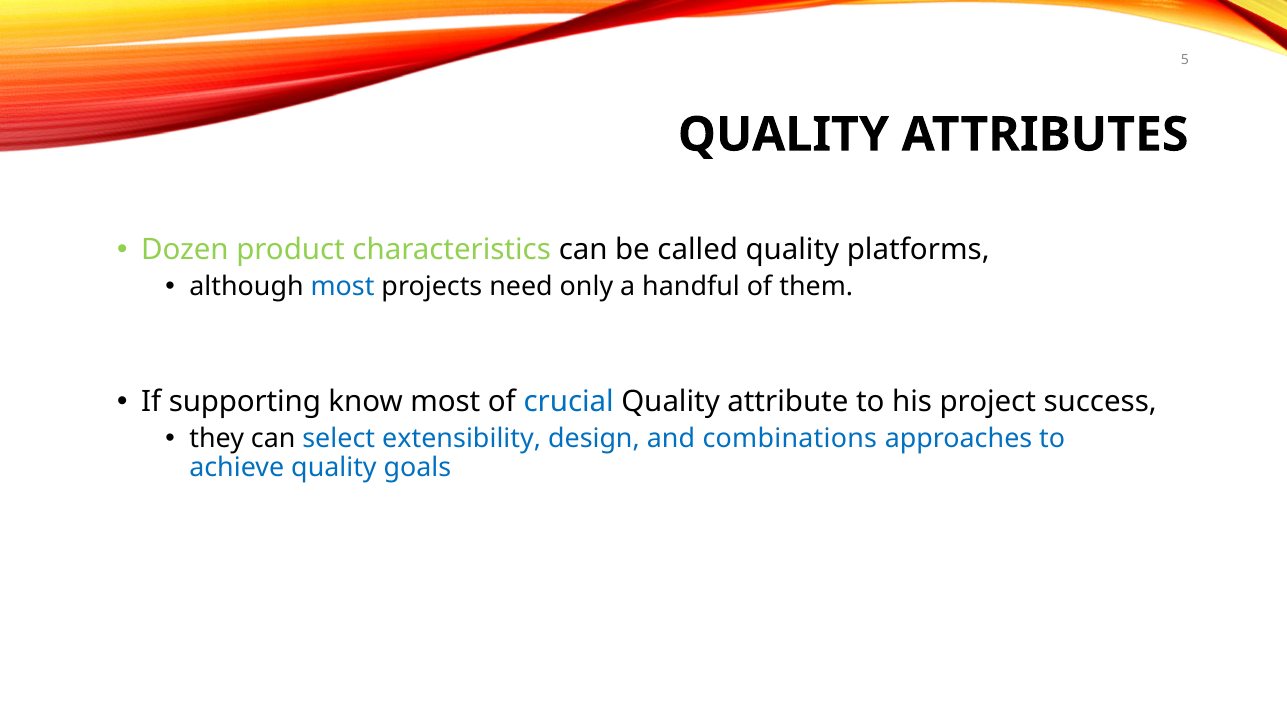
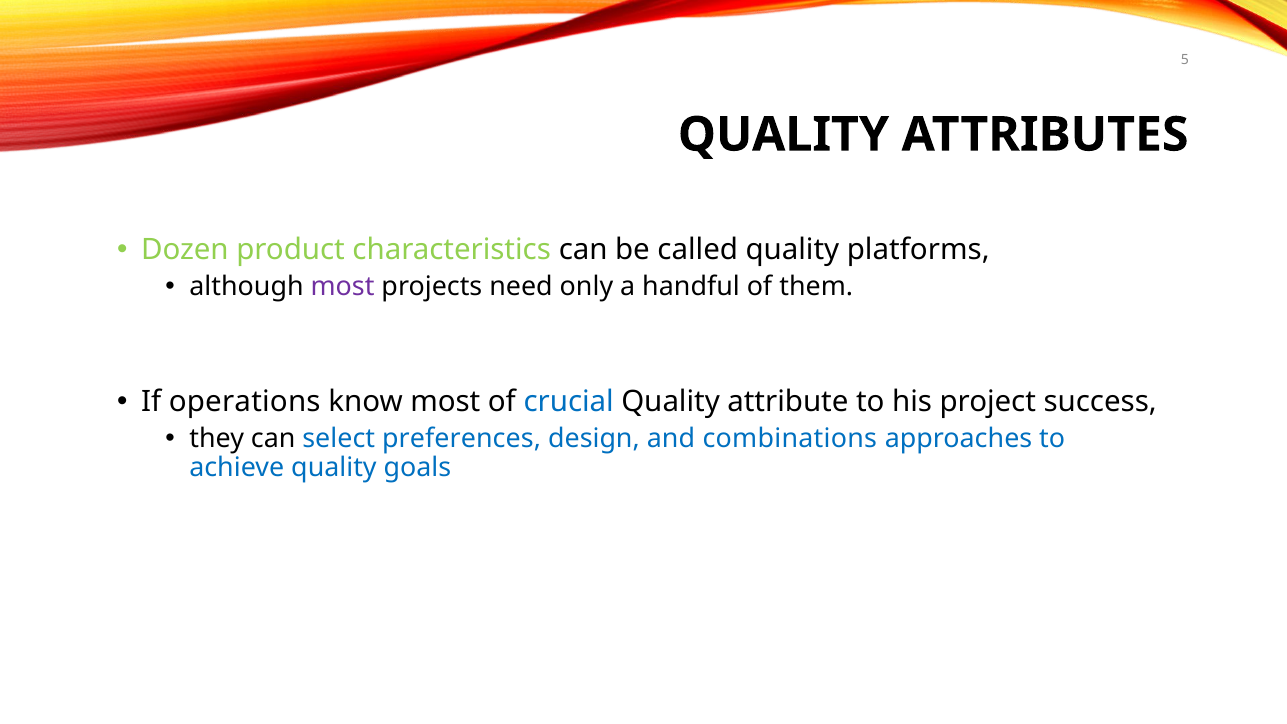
most colour: blue -> purple (343, 287)
supporting: supporting -> operations (245, 402)
extensibility: extensibility -> preferences (462, 439)
